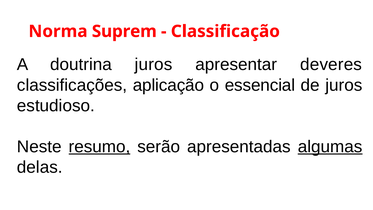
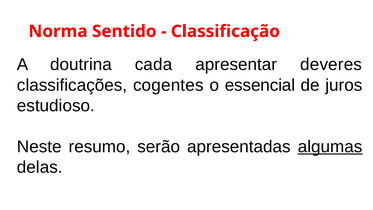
Suprem: Suprem -> Sentido (124, 31)
doutrina juros: juros -> cada (154, 65)
aplicação: aplicação -> cogentes (168, 85)
resumo underline: present -> none (99, 147)
